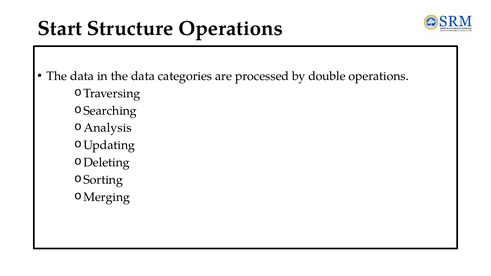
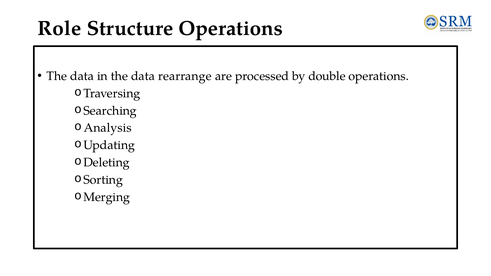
Start: Start -> Role (60, 29)
categories: categories -> rearrange (185, 76)
